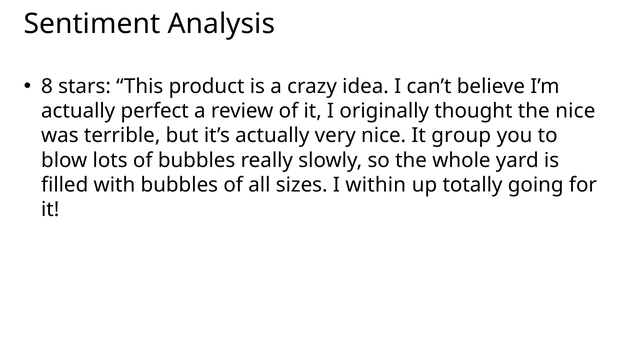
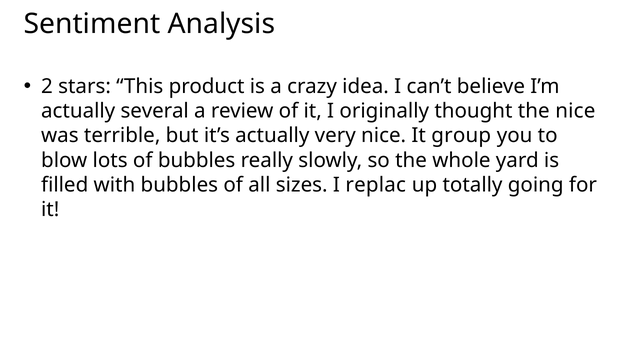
8: 8 -> 2 (47, 86)
perfect: perfect -> several (155, 111)
within: within -> replac (376, 185)
